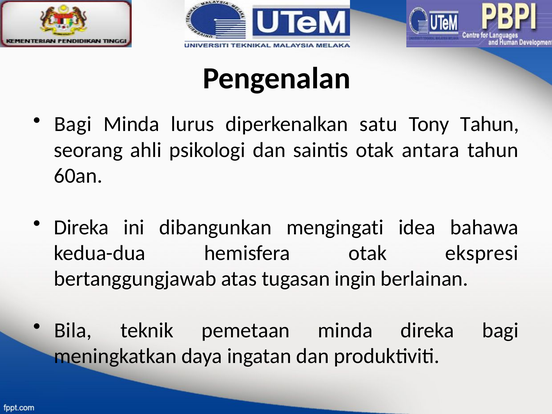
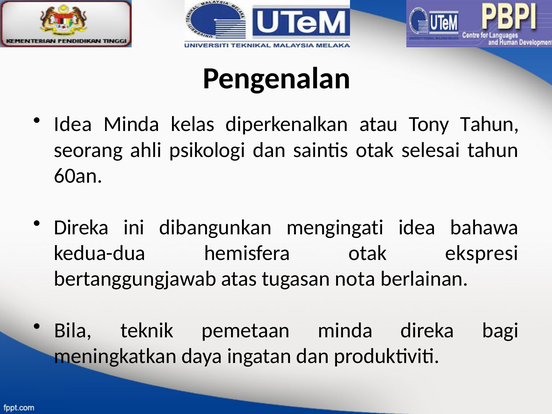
Bagi: Bagi -> Idea (73, 124)
lurus: lurus -> kelas (193, 124)
satu: satu -> atau (379, 124)
antara: antara -> selesai (431, 150)
ingin: ingin -> nota (355, 279)
